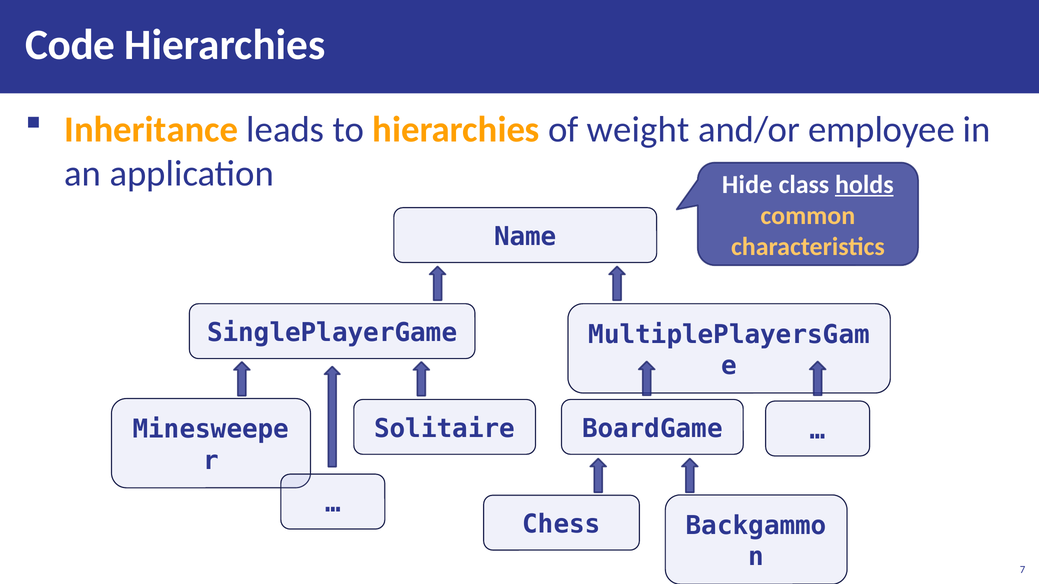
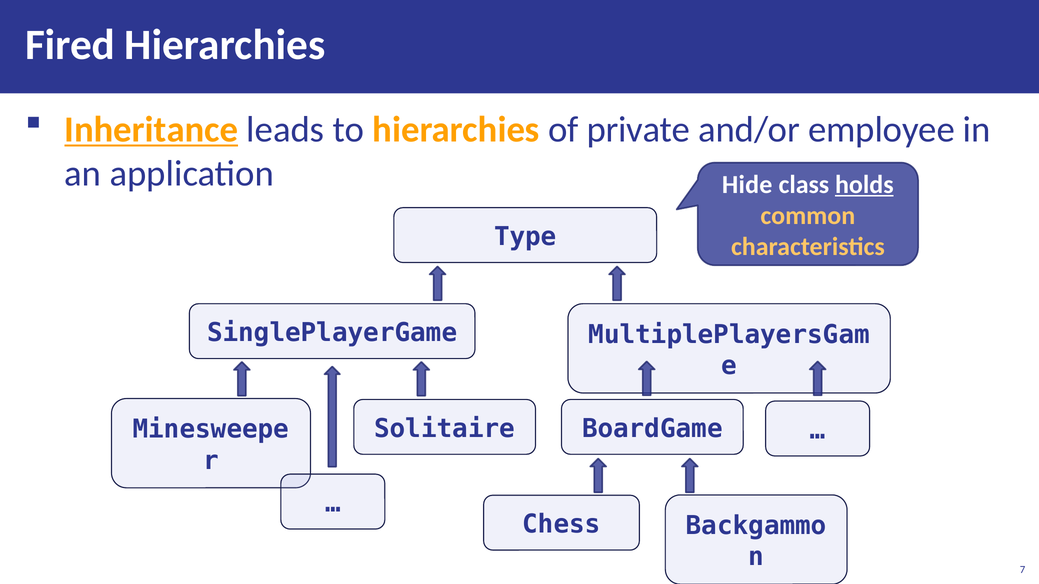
Code: Code -> Fired (70, 45)
Inheritance underline: none -> present (151, 130)
weight: weight -> private (638, 130)
Name: Name -> Type (525, 237)
